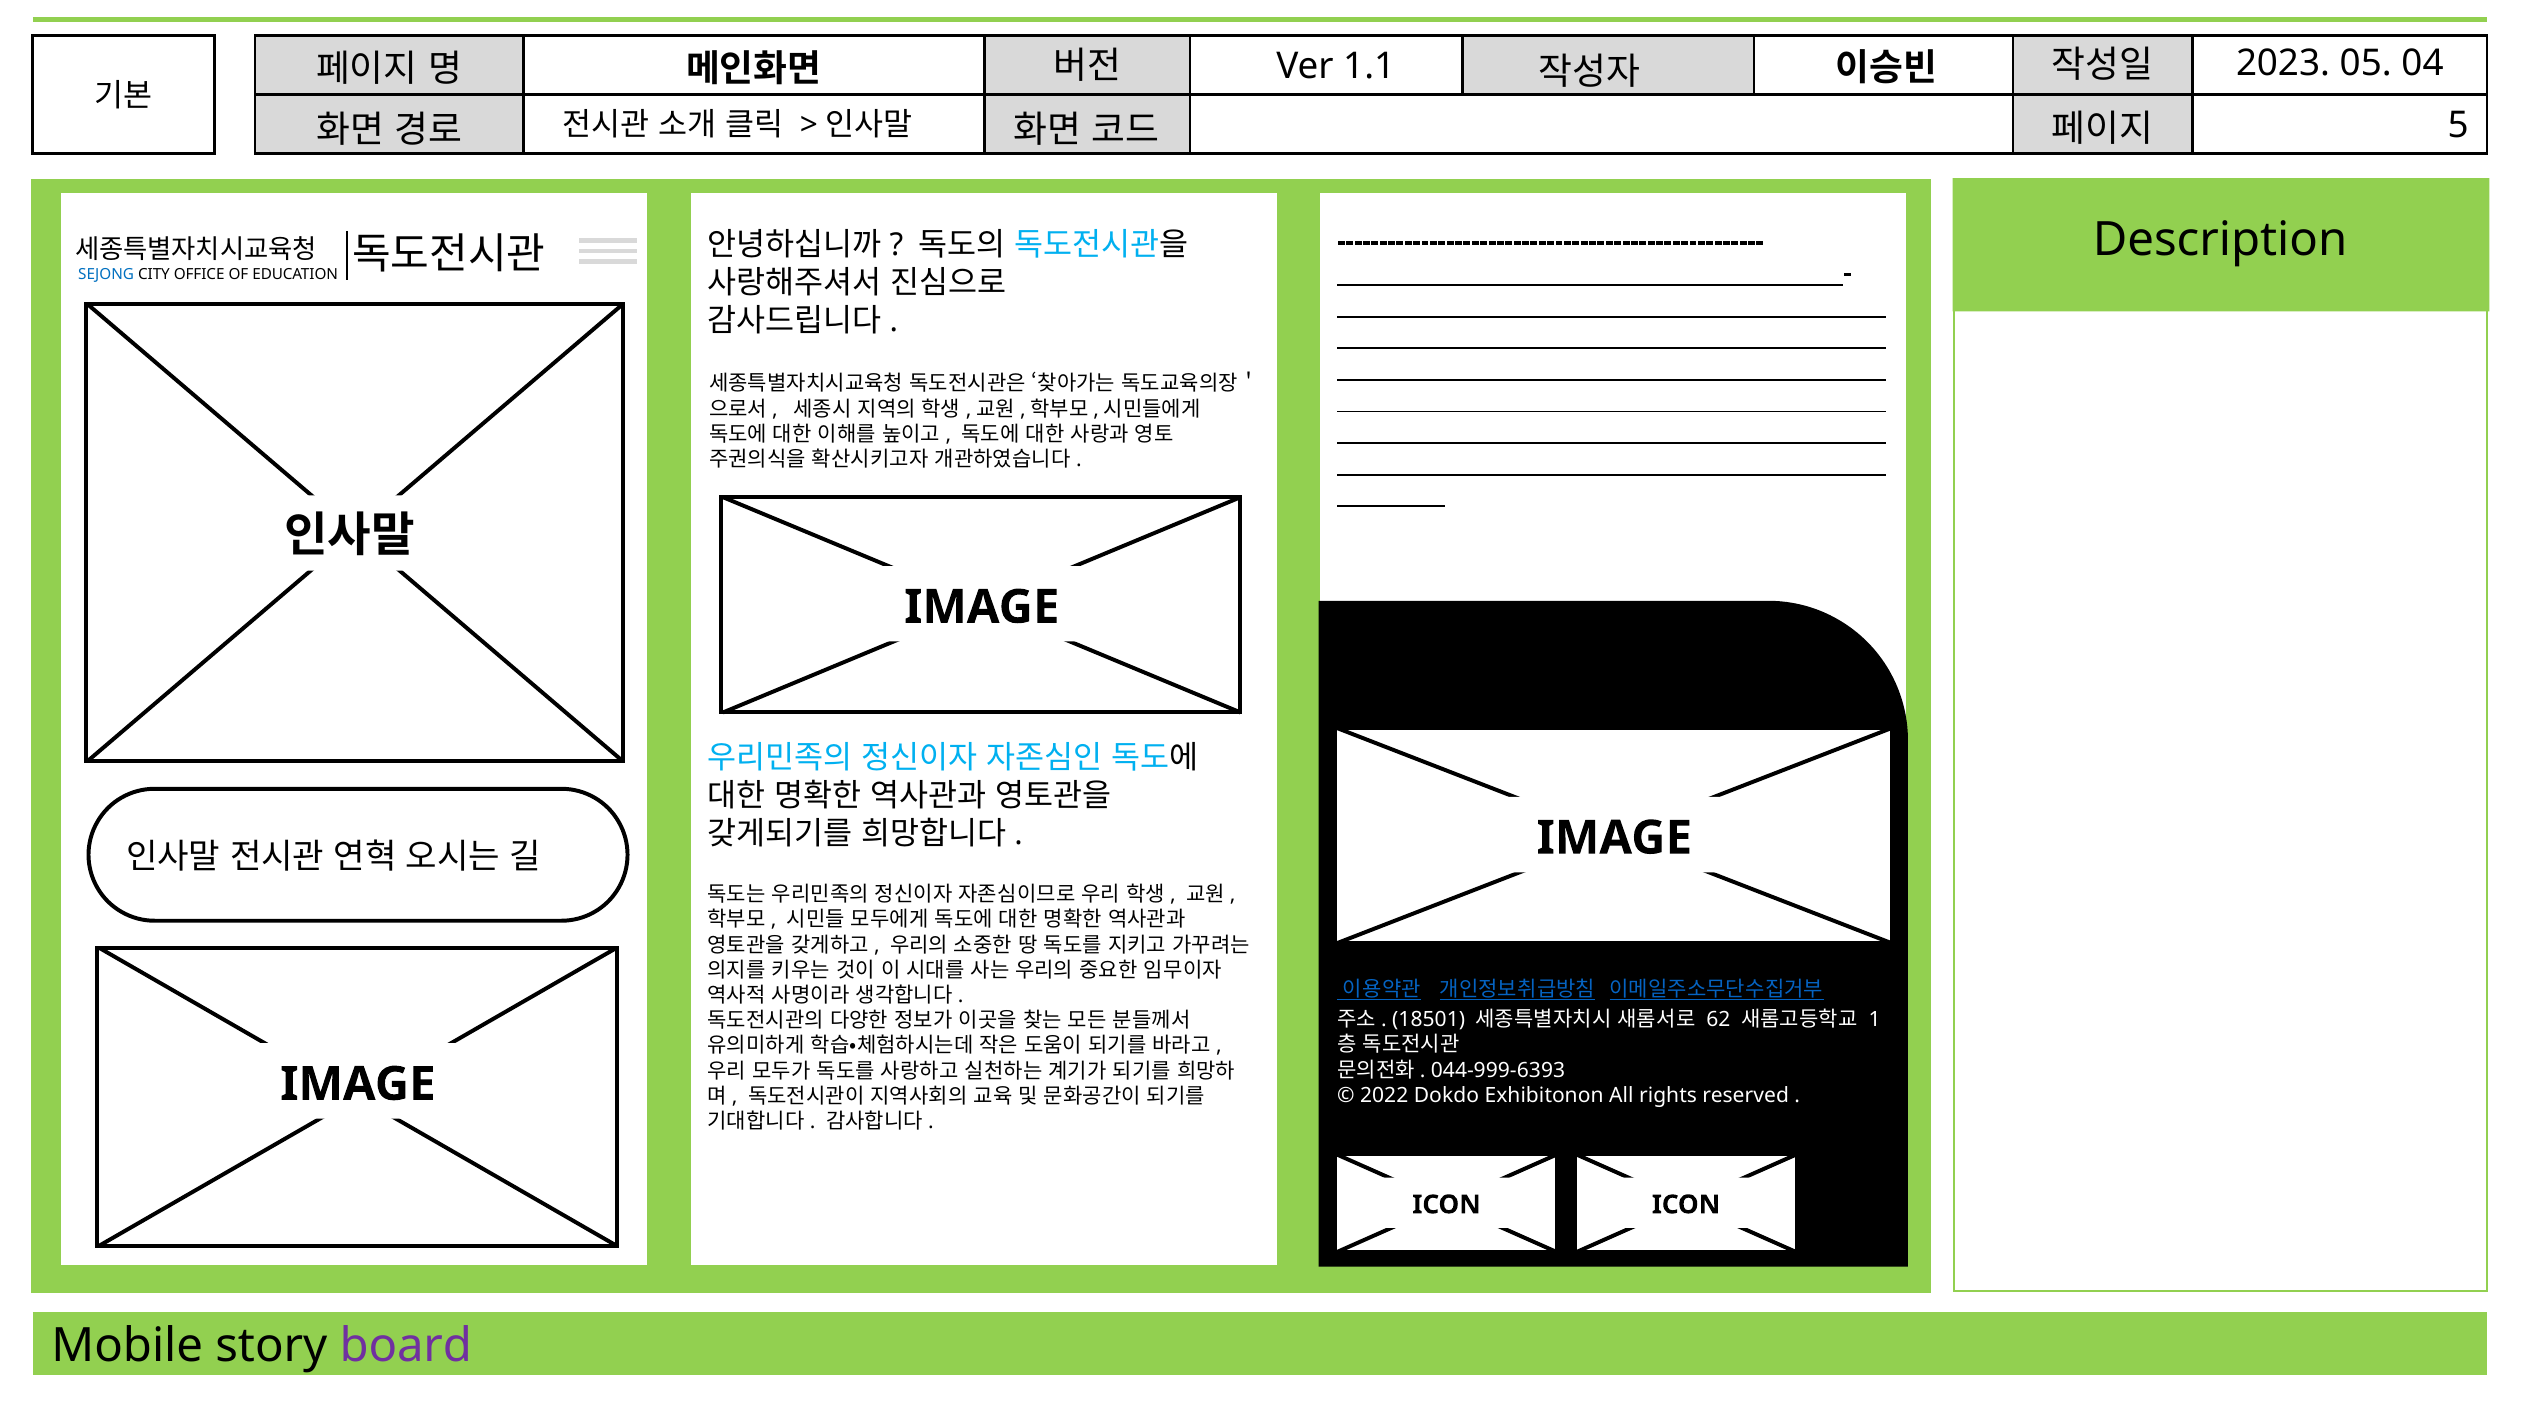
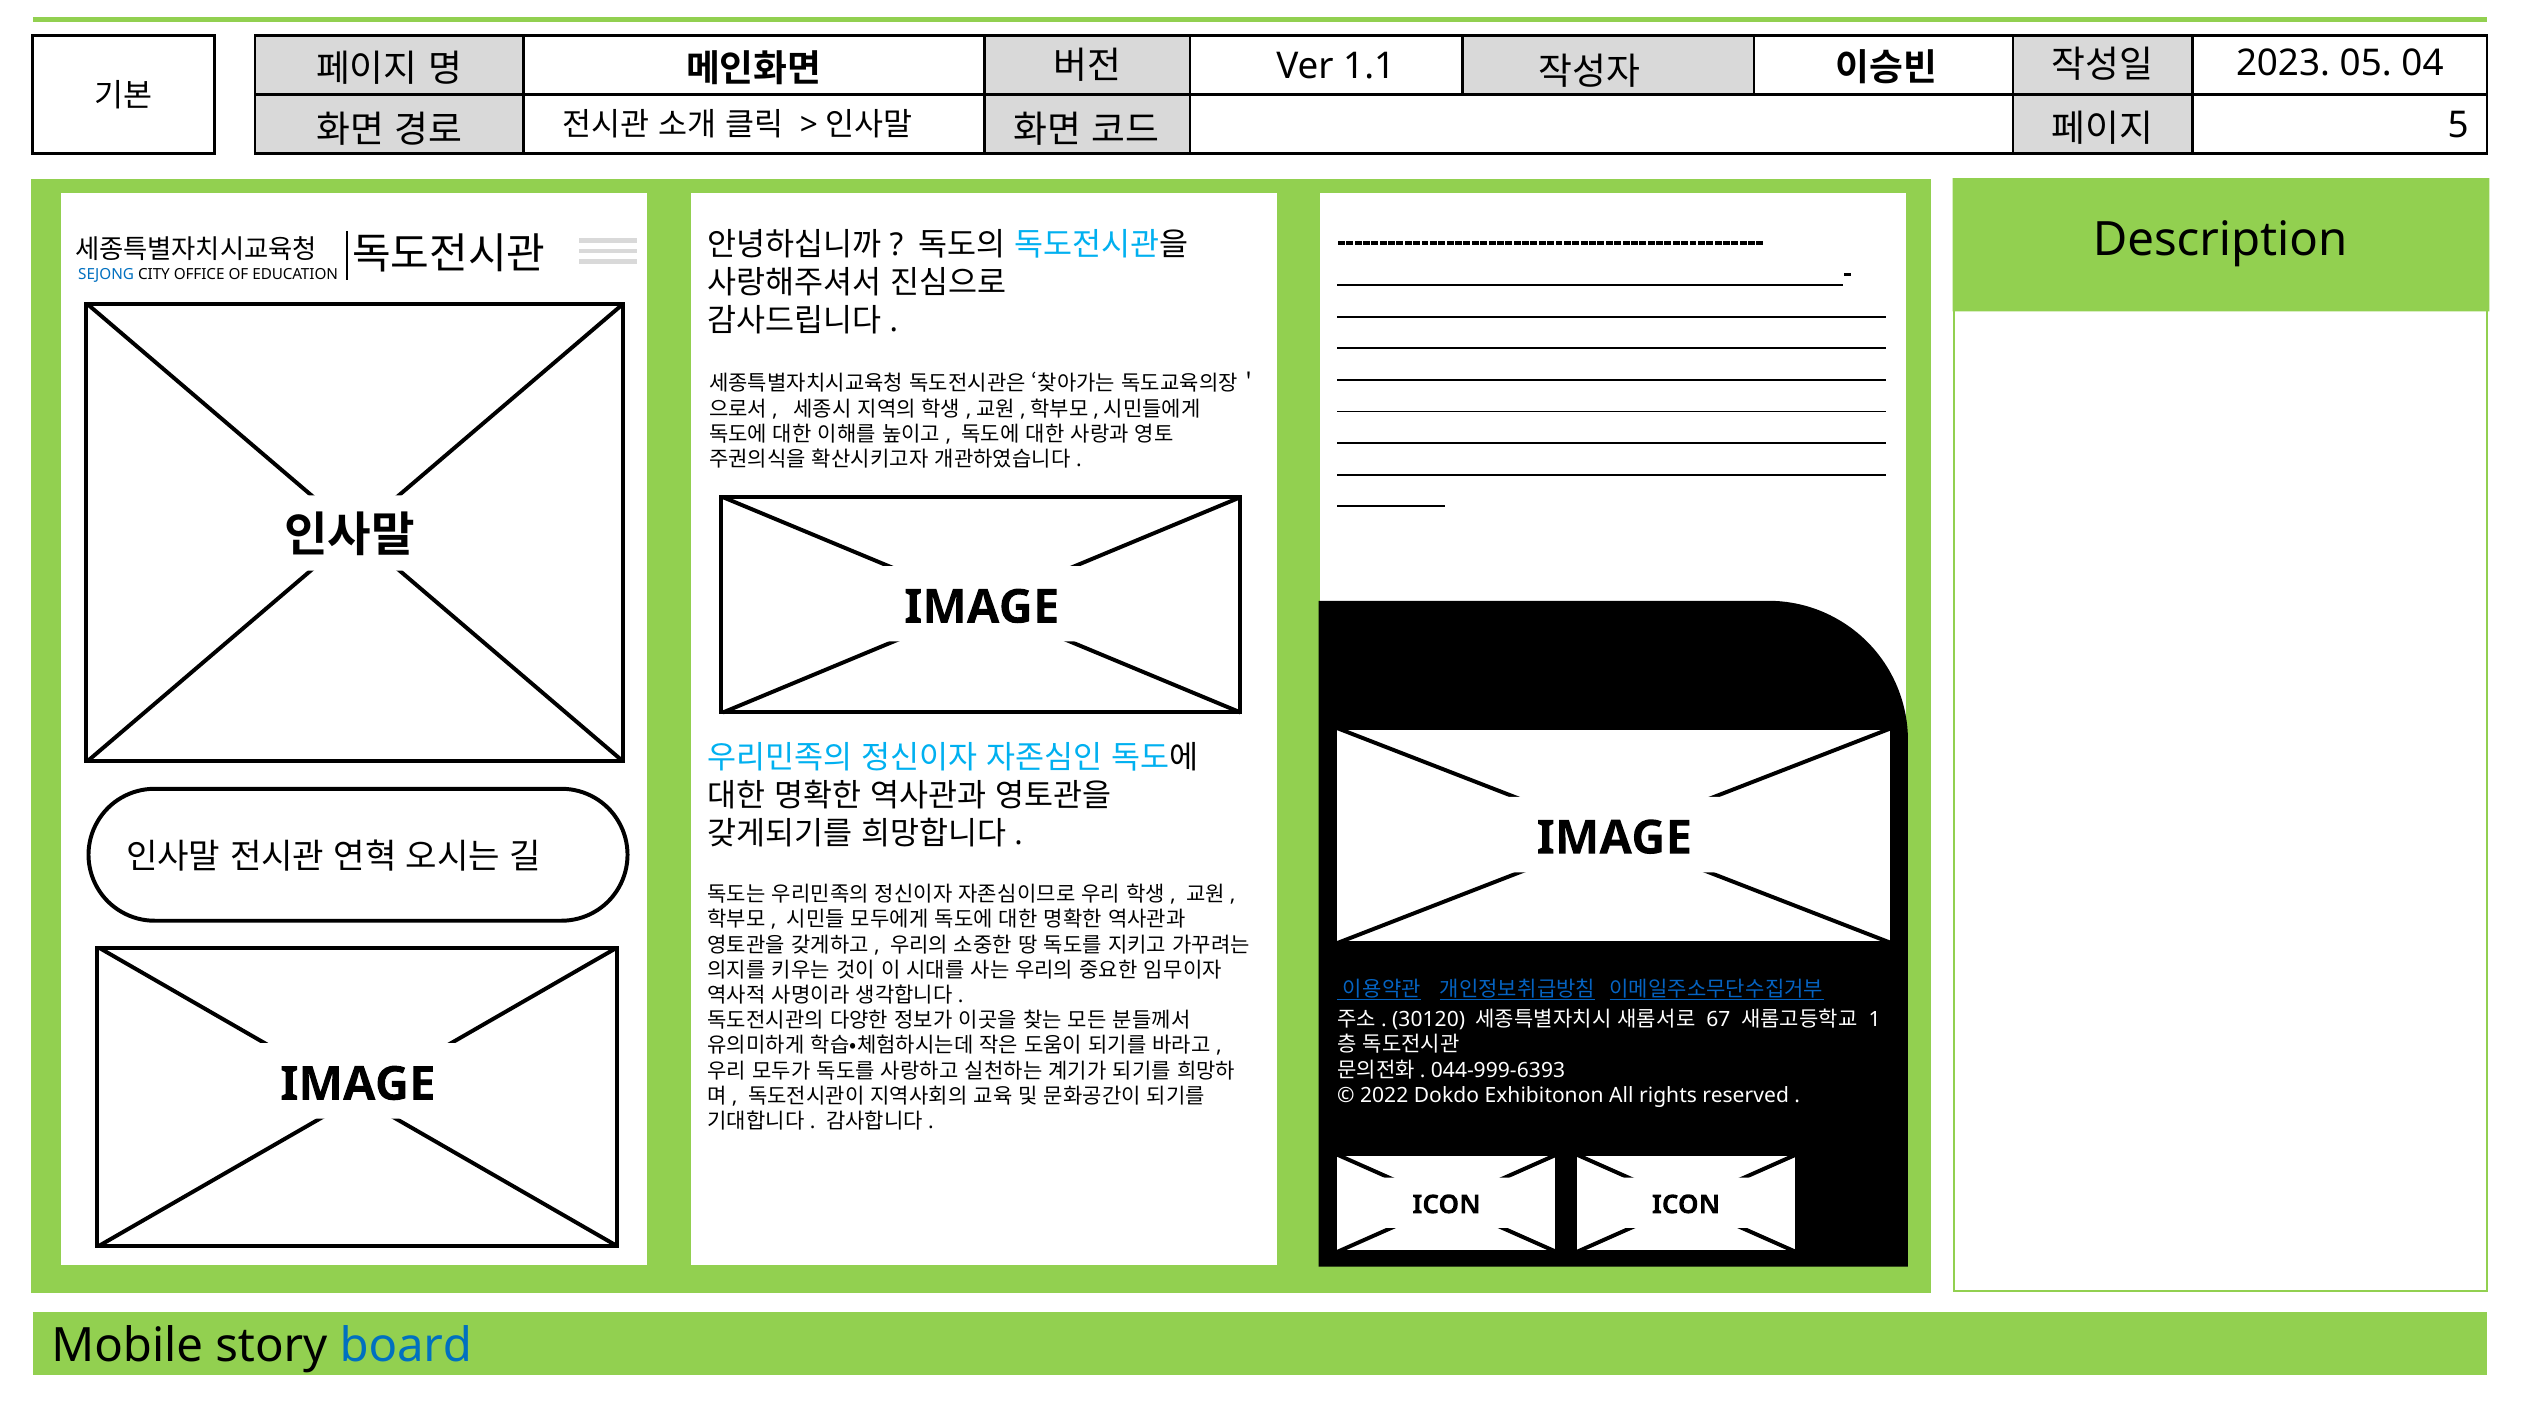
18501: 18501 -> 30120 (1429, 1020)
62: 62 -> 67 (1718, 1020)
board colour: purple -> blue (406, 1346)
